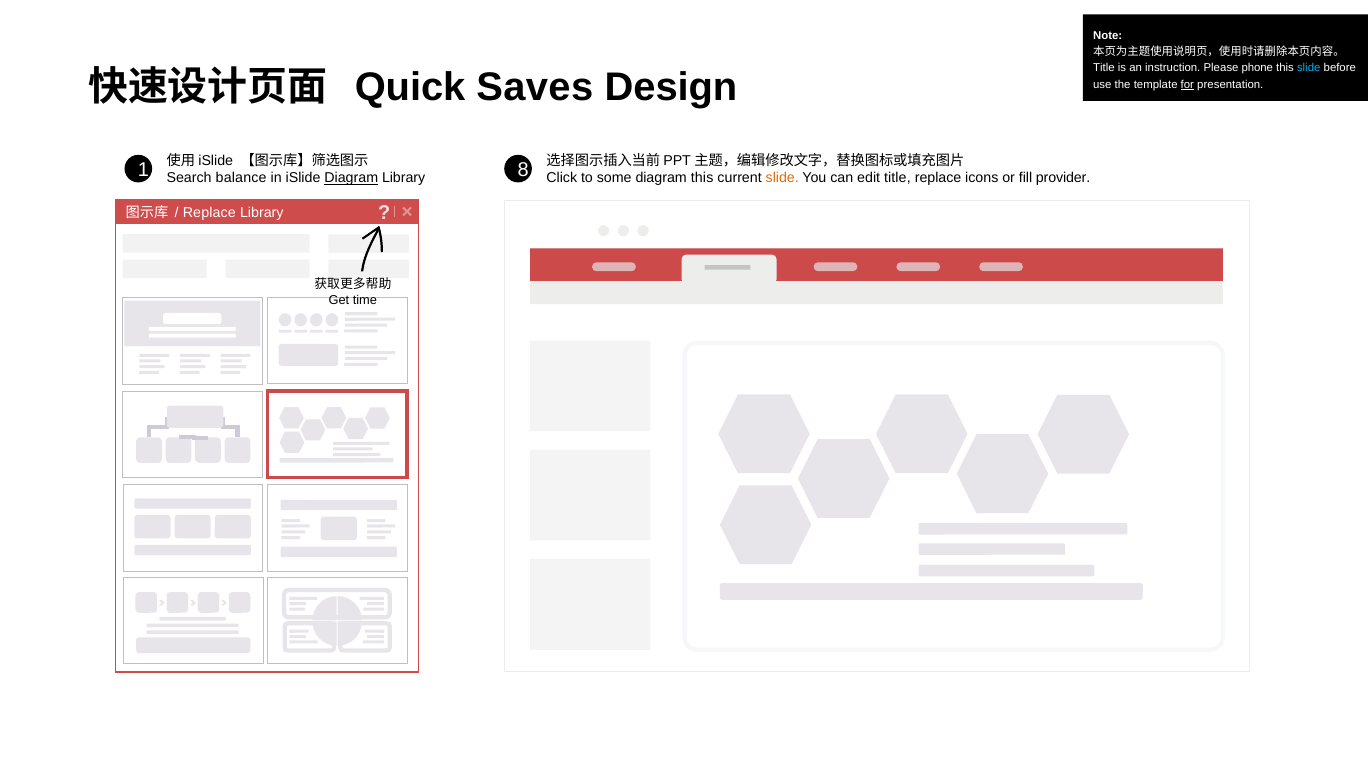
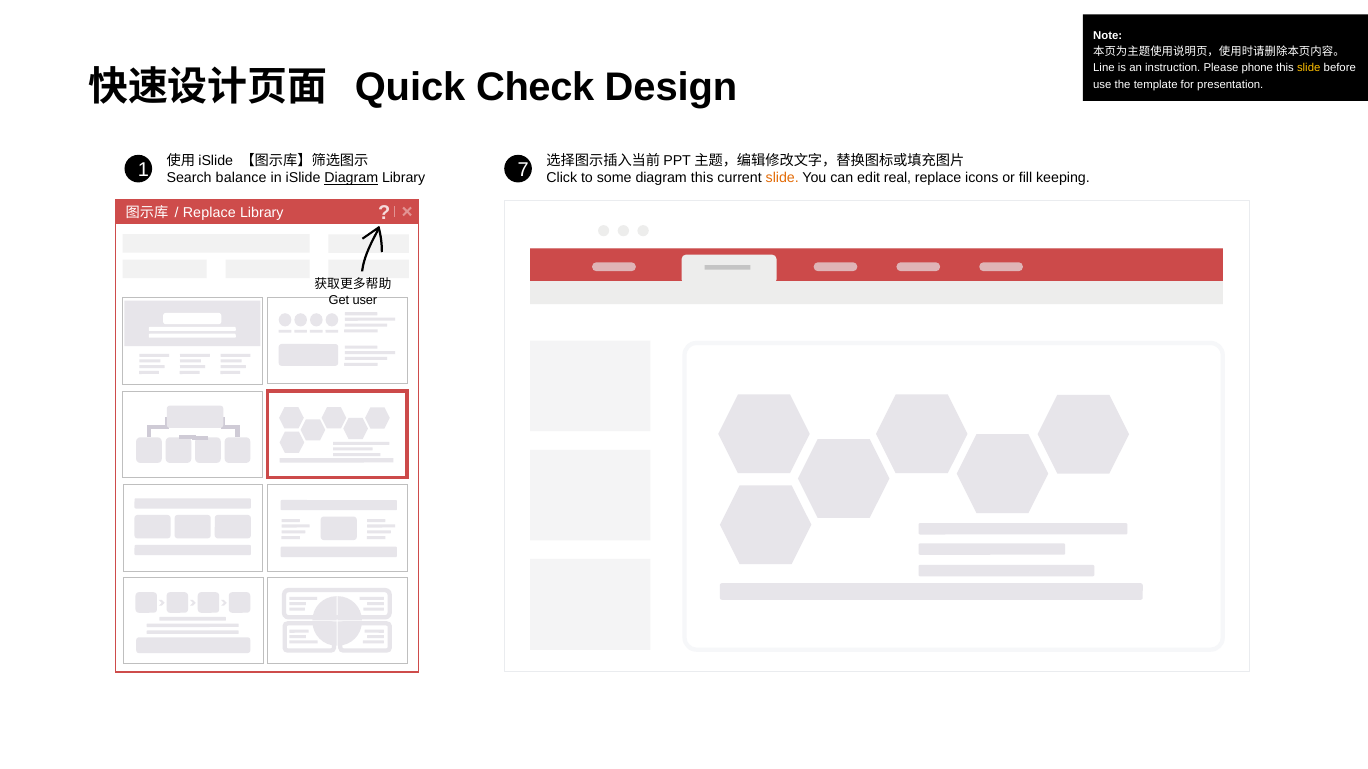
Title: Title -> Line (1104, 68)
slide colour: light blue -> yellow (1309, 68)
Saves: Saves -> Check (535, 87)
for underline: present -> none (1187, 84)
8: 8 -> 7 (523, 170)
edit title: title -> real (898, 178)
provider: provider -> keeping (1063, 178)
time: time -> user (365, 300)
